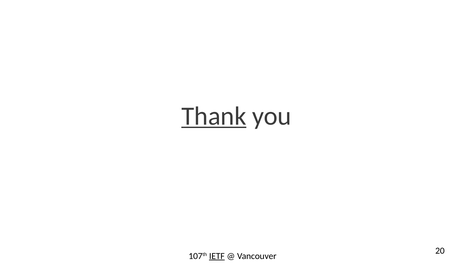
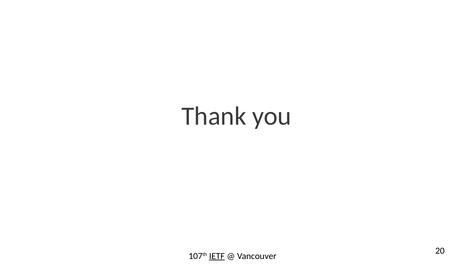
Thank underline: present -> none (214, 116)
